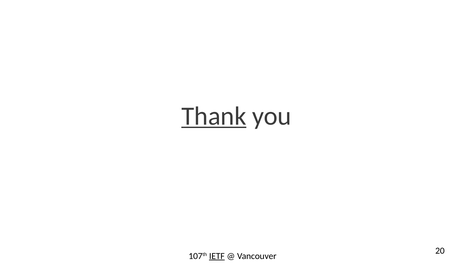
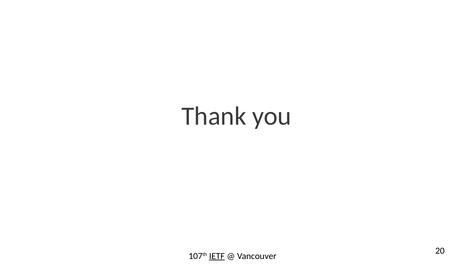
Thank underline: present -> none (214, 116)
